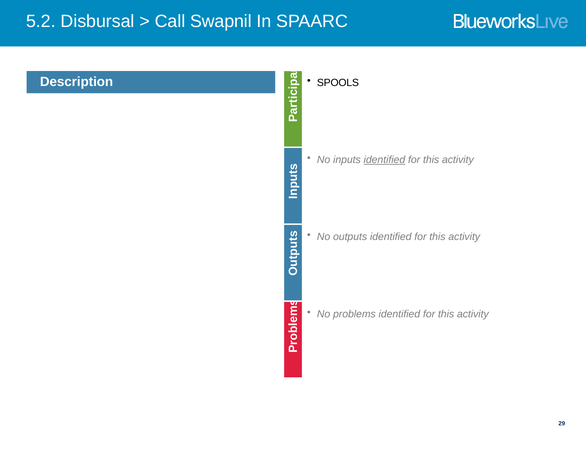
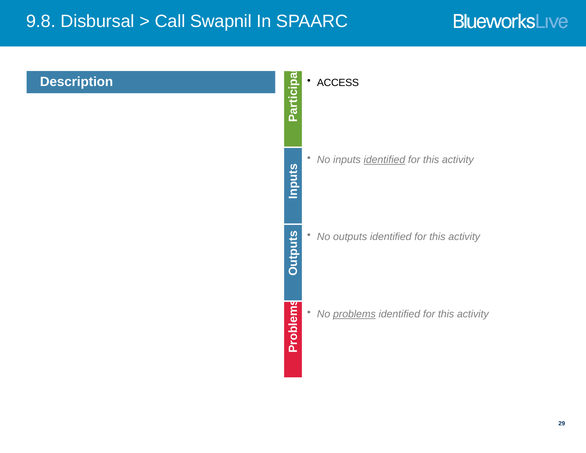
5.2: 5.2 -> 9.8 (41, 21)
SPOOLS: SPOOLS -> ACCESS (338, 83)
problems underline: none -> present (354, 314)
